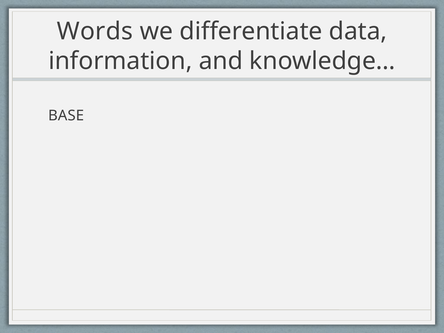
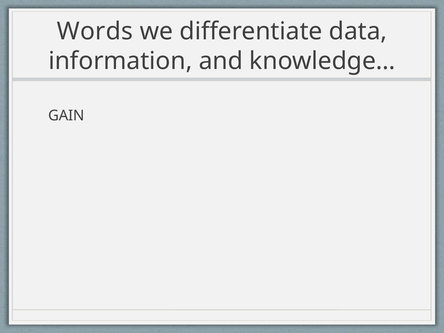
BASE: BASE -> GAIN (66, 116)
